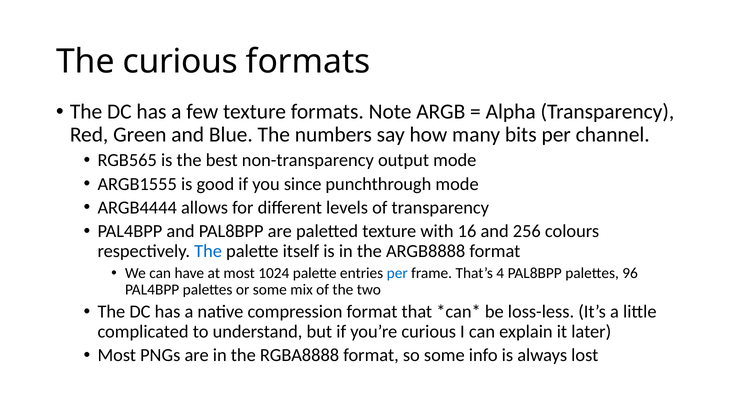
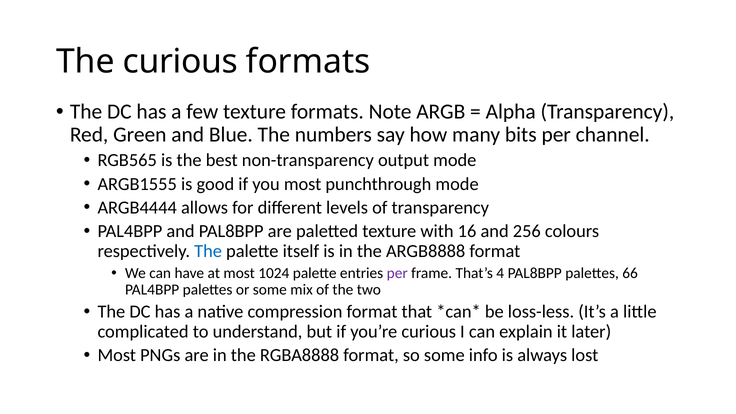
you since: since -> most (303, 184)
per colour: blue -> purple (397, 273)
96: 96 -> 66 (630, 273)
